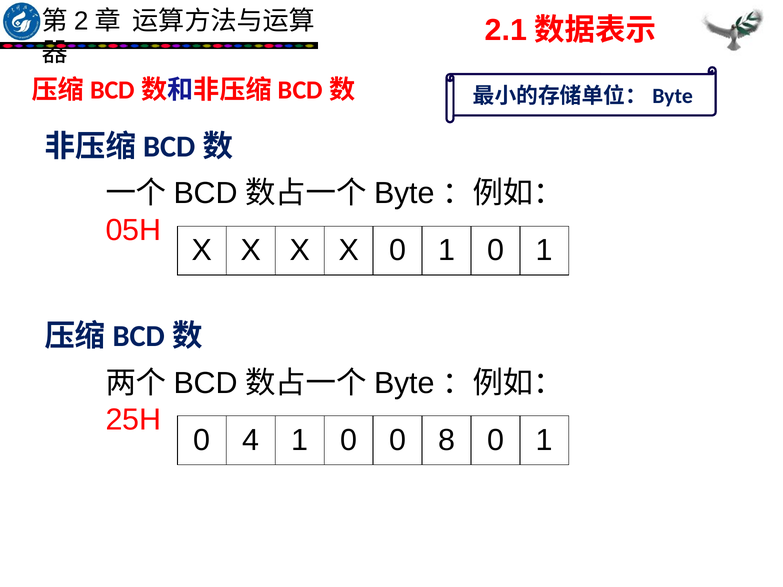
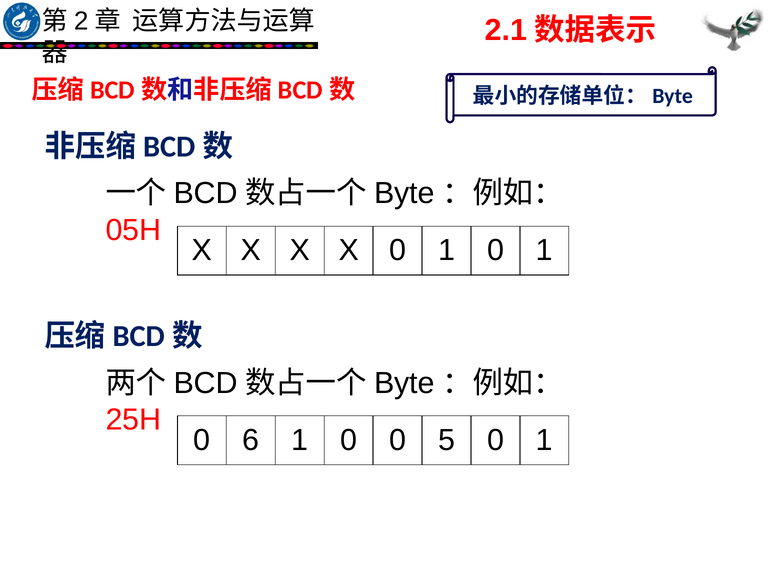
4: 4 -> 6 (251, 440)
8: 8 -> 5 (447, 440)
